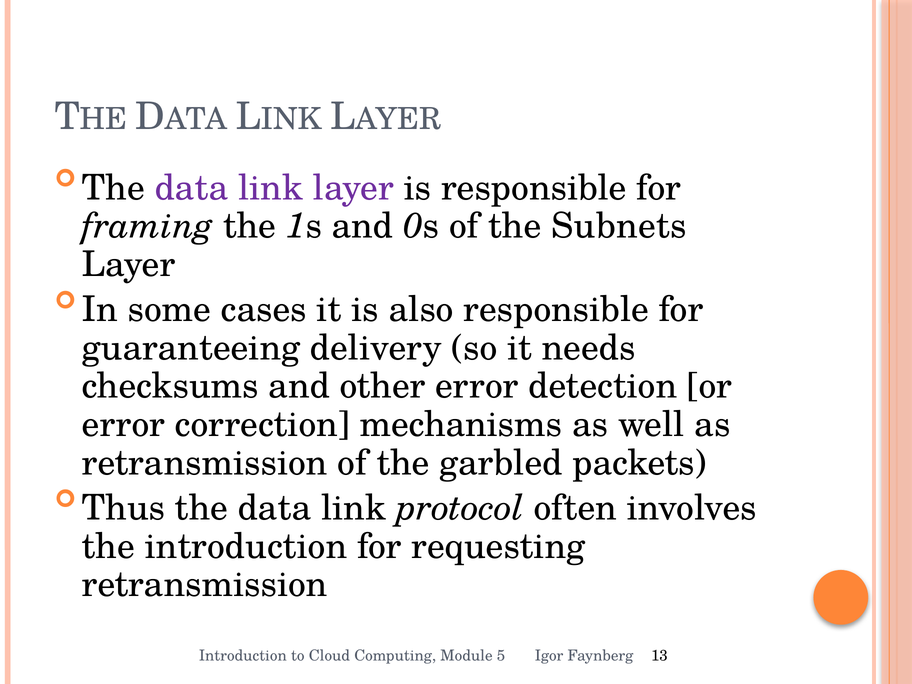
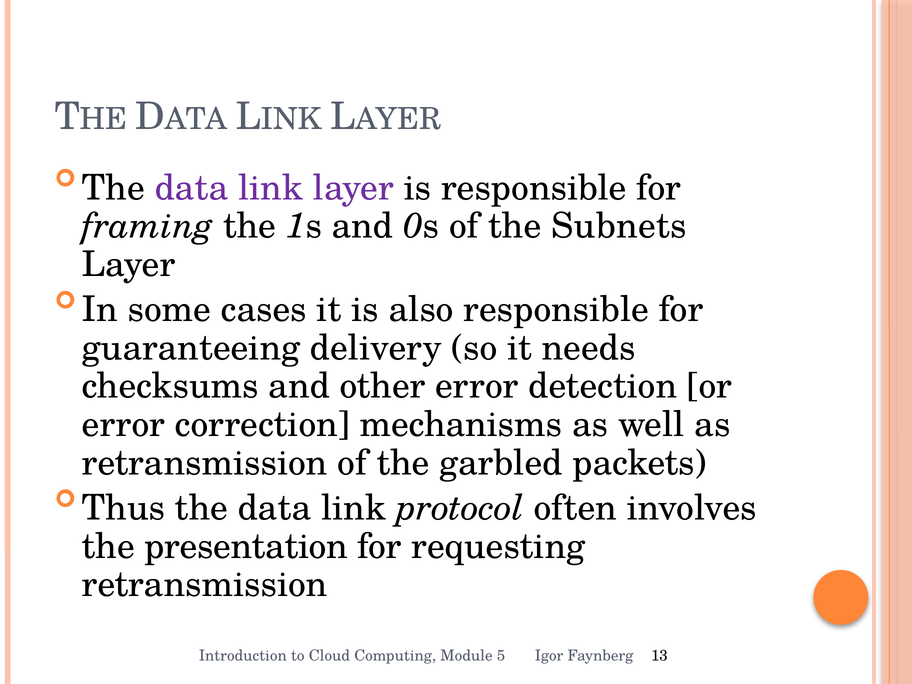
the introduction: introduction -> presentation (246, 546)
